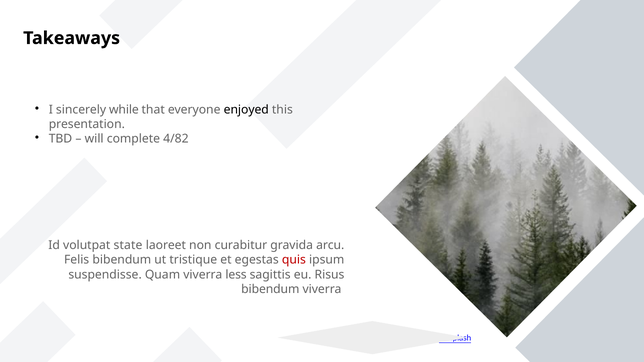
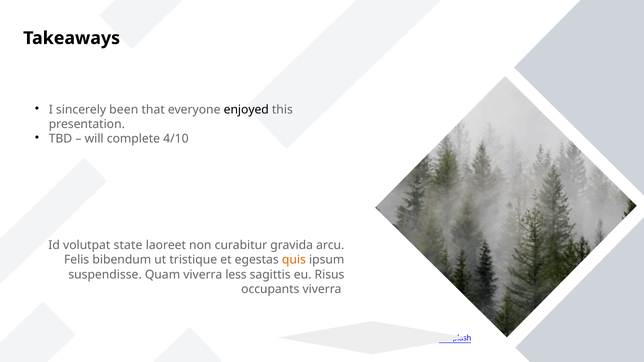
while: while -> been (124, 110)
4/82: 4/82 -> 4/10 (176, 139)
quis colour: red -> orange (294, 260)
bibendum: bibendum -> occupants (270, 289)
